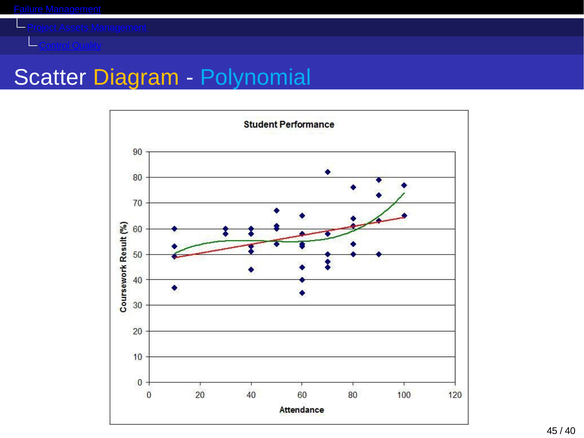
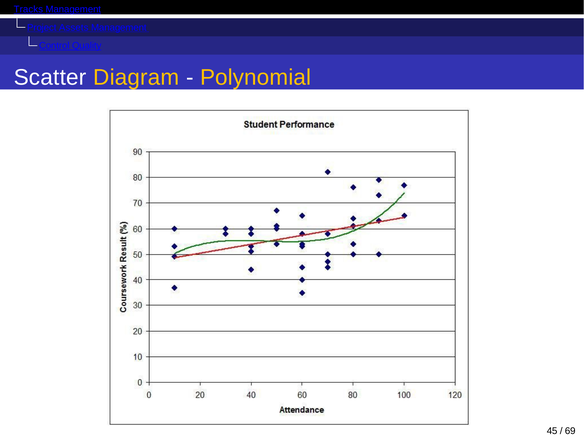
Failure: Failure -> Tracks (28, 9)
Polynomial colour: light blue -> yellow (256, 78)
40: 40 -> 69 (570, 431)
